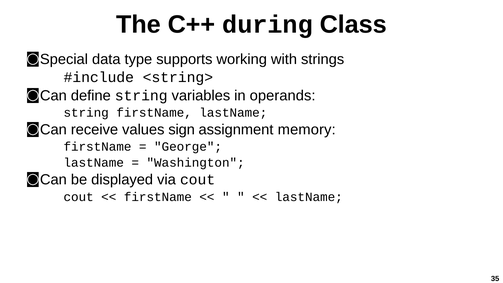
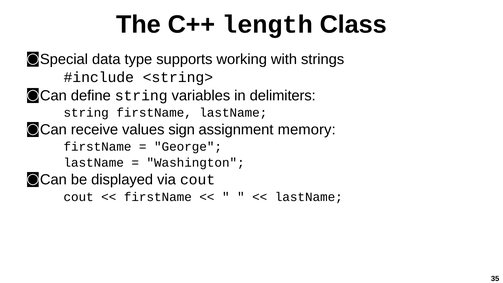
during: during -> length (268, 24)
operands: operands -> delimiters (283, 96)
